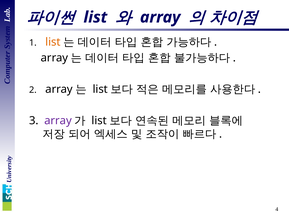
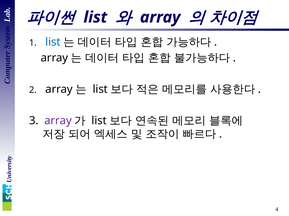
list colour: orange -> blue (53, 42)
